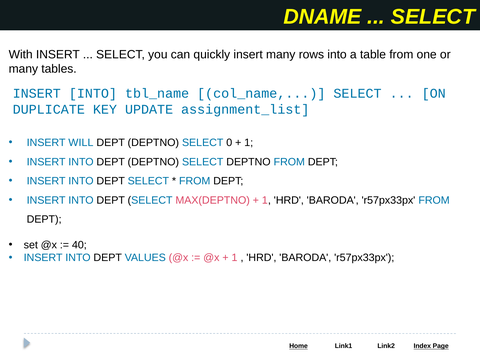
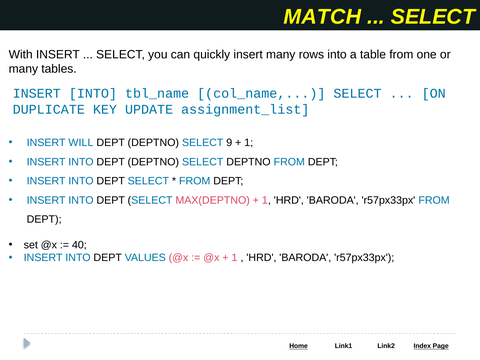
DNAME: DNAME -> MATCH (322, 17)
0: 0 -> 9 (229, 143)
